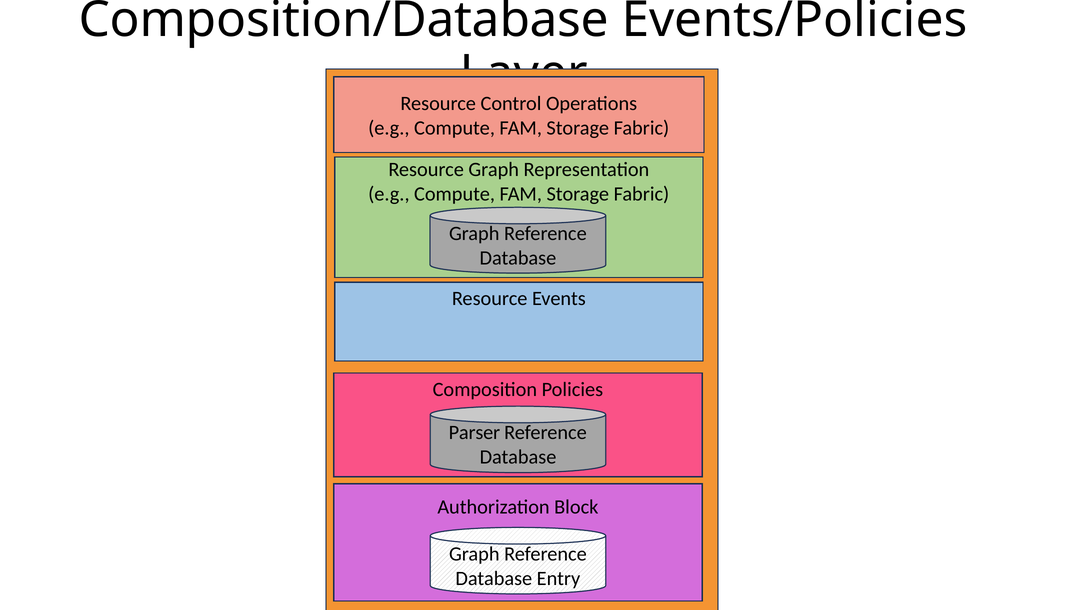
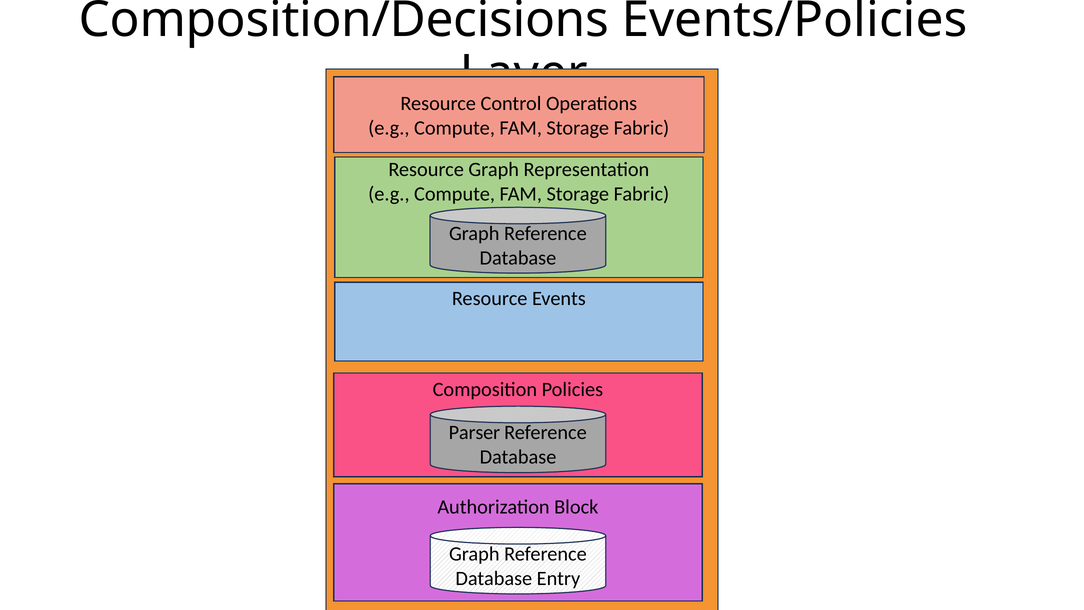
Composition/Database: Composition/Database -> Composition/Decisions (344, 20)
